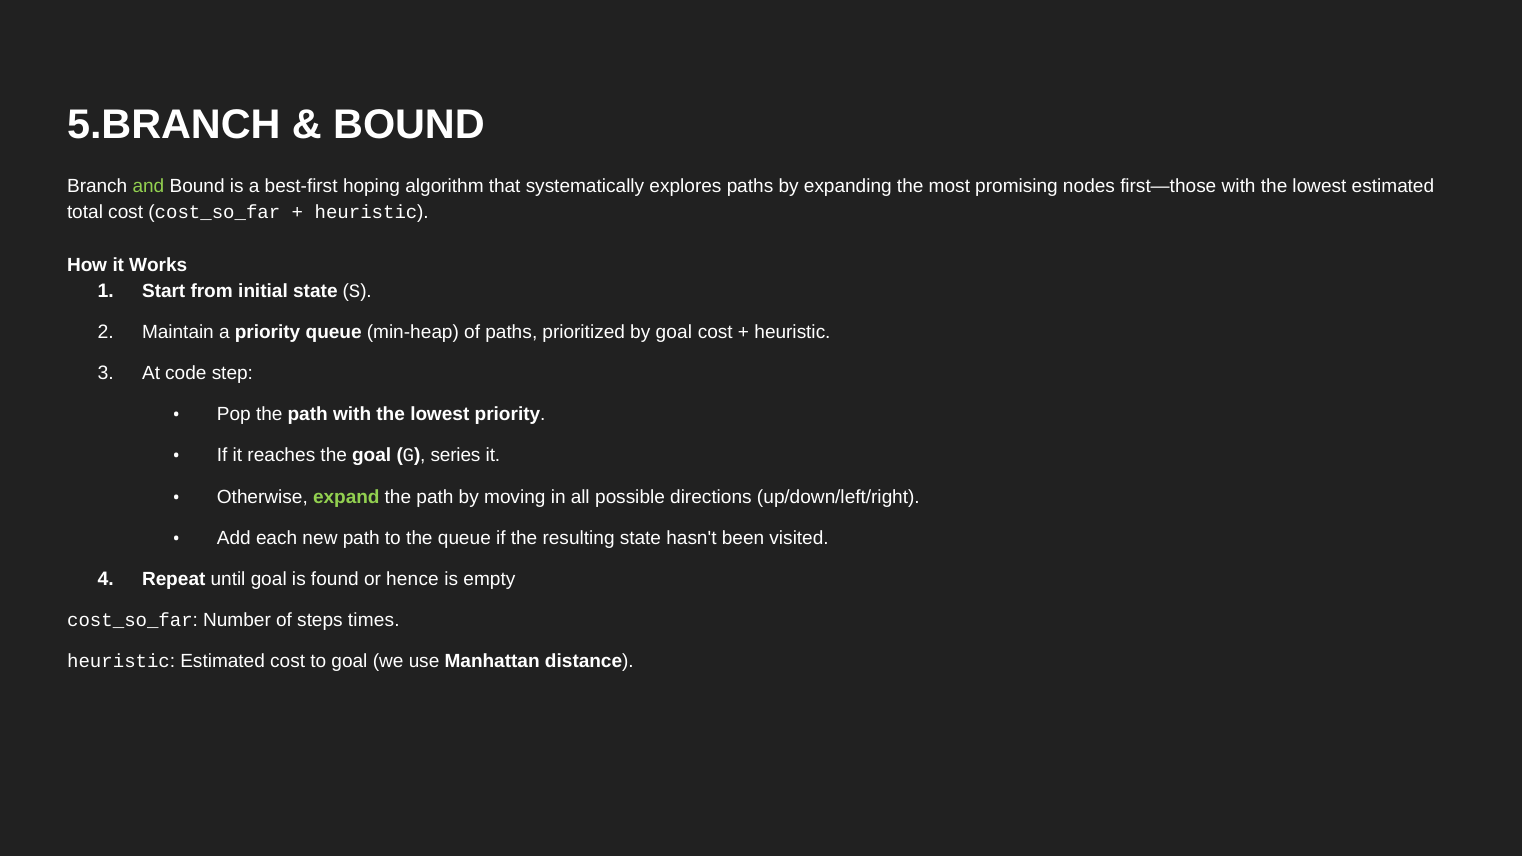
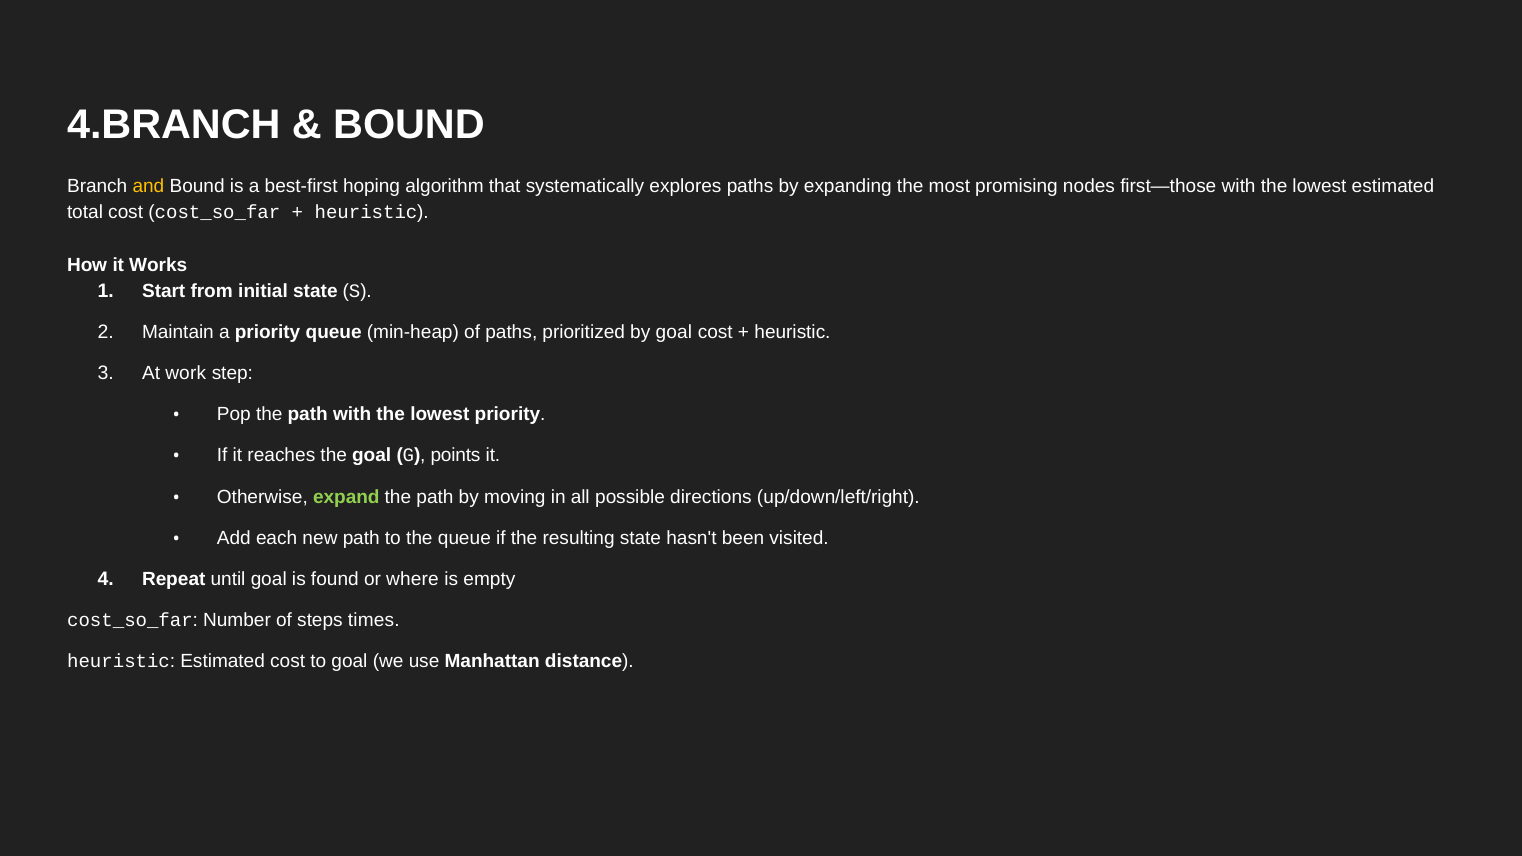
5.BRANCH: 5.BRANCH -> 4.BRANCH (174, 124)
and colour: light green -> yellow (148, 186)
code: code -> work (186, 374)
series: series -> points (456, 456)
hence: hence -> where (413, 579)
